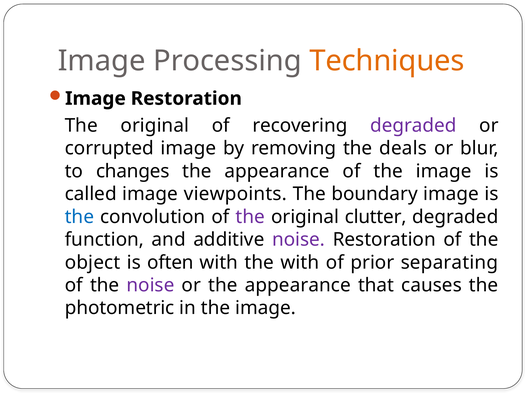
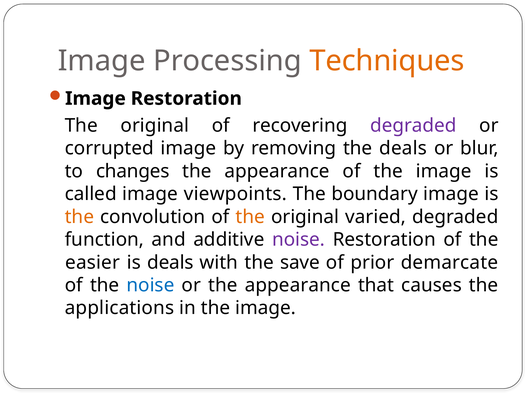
the colour: blue -> orange (79, 217)
the colour: purple -> orange (250, 217)
clutter: clutter -> varied (376, 217)
object: object -> easier (93, 263)
is often: often -> deals (170, 263)
the with: with -> save (300, 263)
separating: separating -> demarcate (449, 263)
noise colour: purple -> blue (150, 286)
photometric: photometric -> applications (120, 308)
